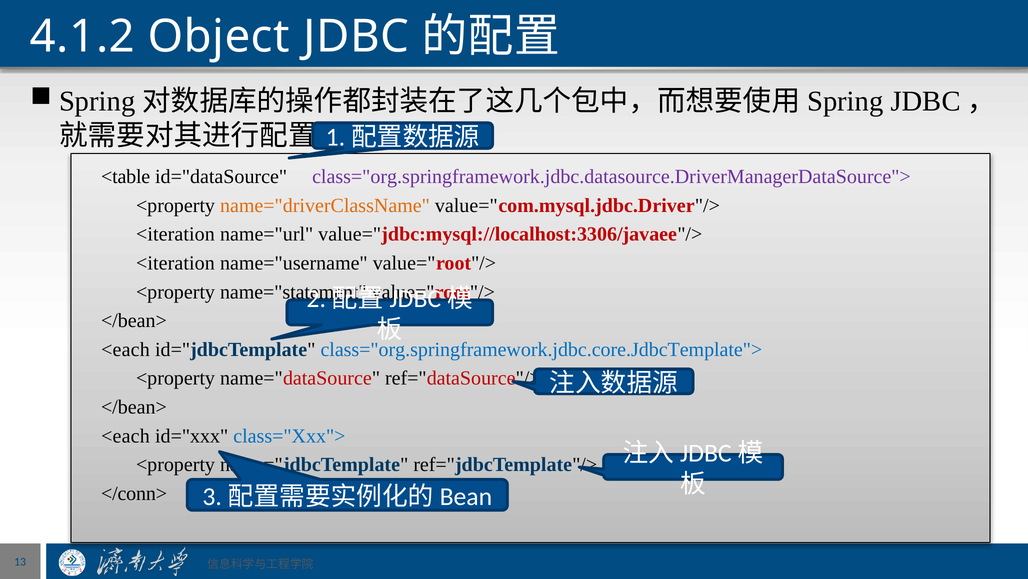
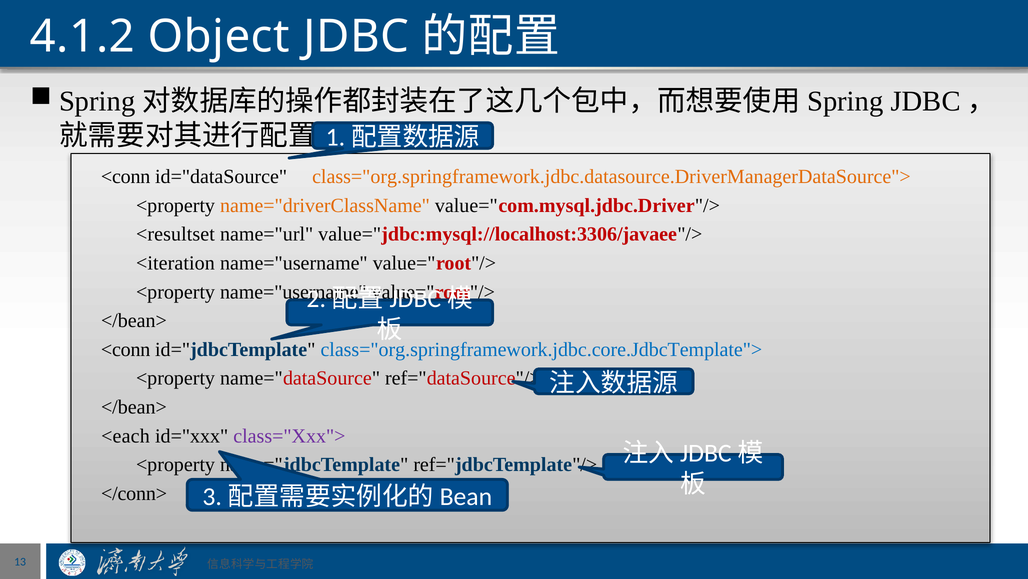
<table: <table -> <conn (126, 176)
class="org.springframework.jdbc.datasource.DriverManagerDataSource"> colour: purple -> orange (611, 176)
<iteration: <iteration -> <resultset (175, 234)
<property name="statement: name="statement -> name="username (293, 292)
<each: <each -> <conn (126, 349)
class="Xxx"> colour: blue -> purple (289, 435)
